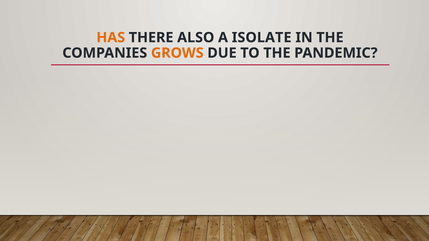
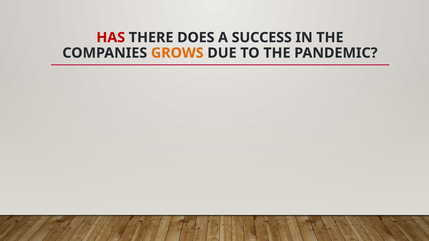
HAS colour: orange -> red (111, 38)
ALSO: ALSO -> DOES (196, 38)
ISOLATE: ISOLATE -> SUCCESS (262, 38)
